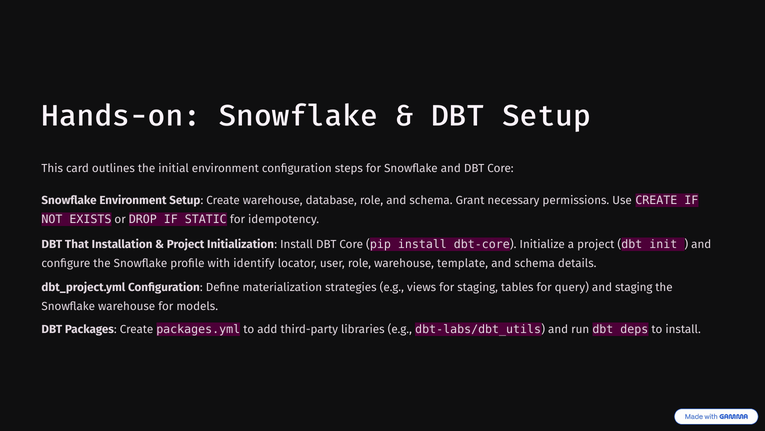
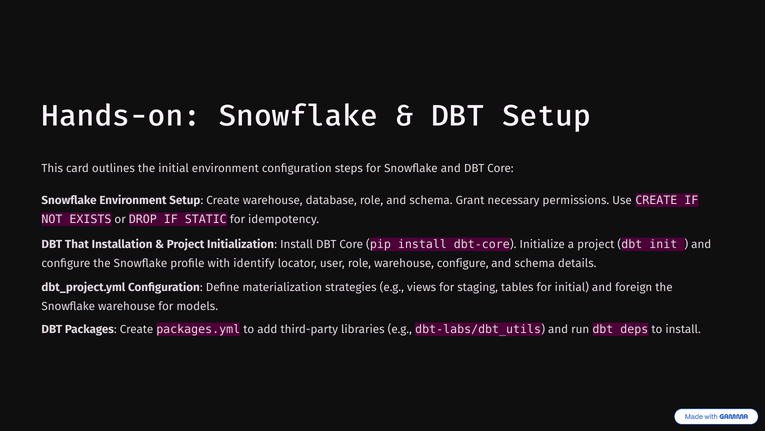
warehouse template: template -> configure (463, 263)
for query: query -> initial (572, 287)
and staging: staging -> foreign (634, 287)
